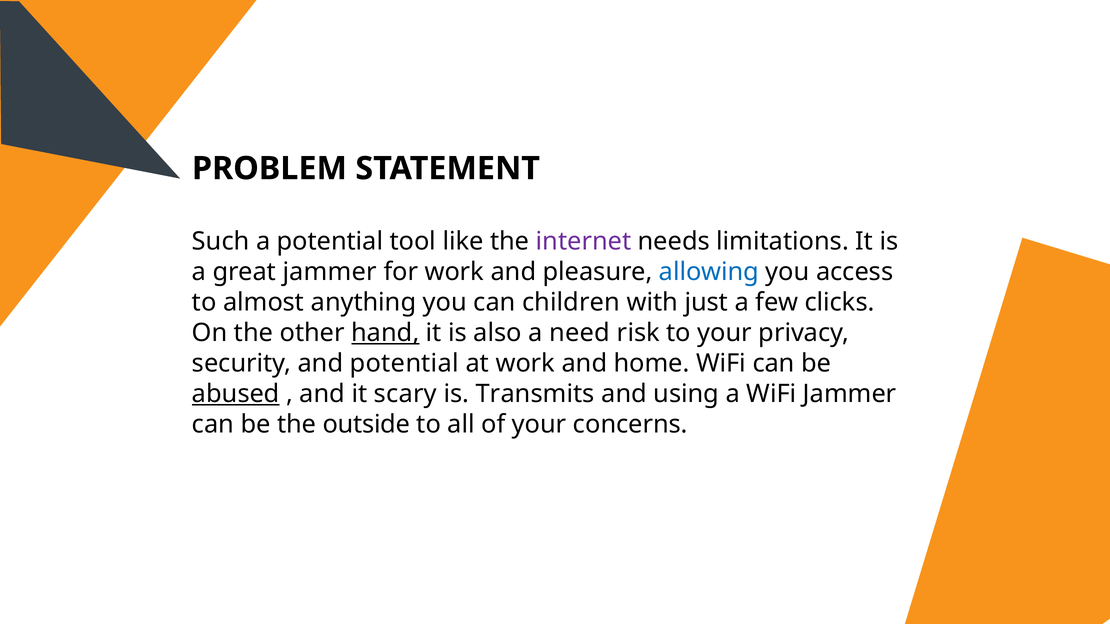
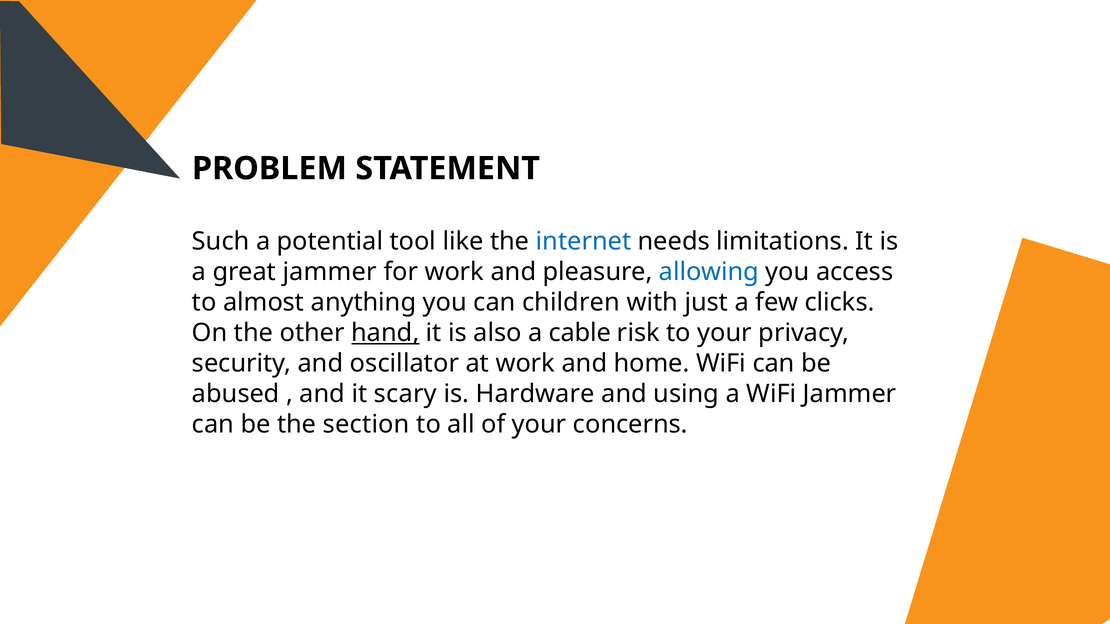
internet colour: purple -> blue (584, 242)
need: need -> cable (580, 333)
and potential: potential -> oscillator (404, 364)
abused underline: present -> none (236, 394)
Transmits: Transmits -> Hardware (535, 394)
outside: outside -> section (366, 425)
